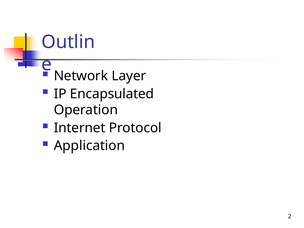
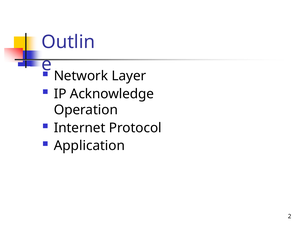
Encapsulated: Encapsulated -> Acknowledge (112, 94)
